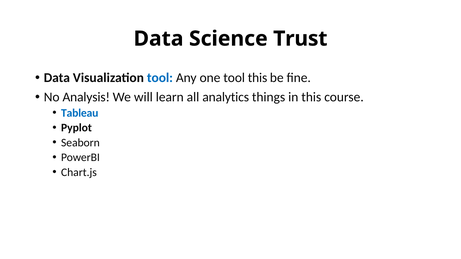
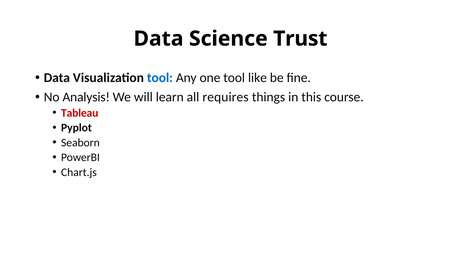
tool this: this -> like (257, 78)
analytics: analytics -> requires (226, 97)
Tableau colour: blue -> red (80, 113)
